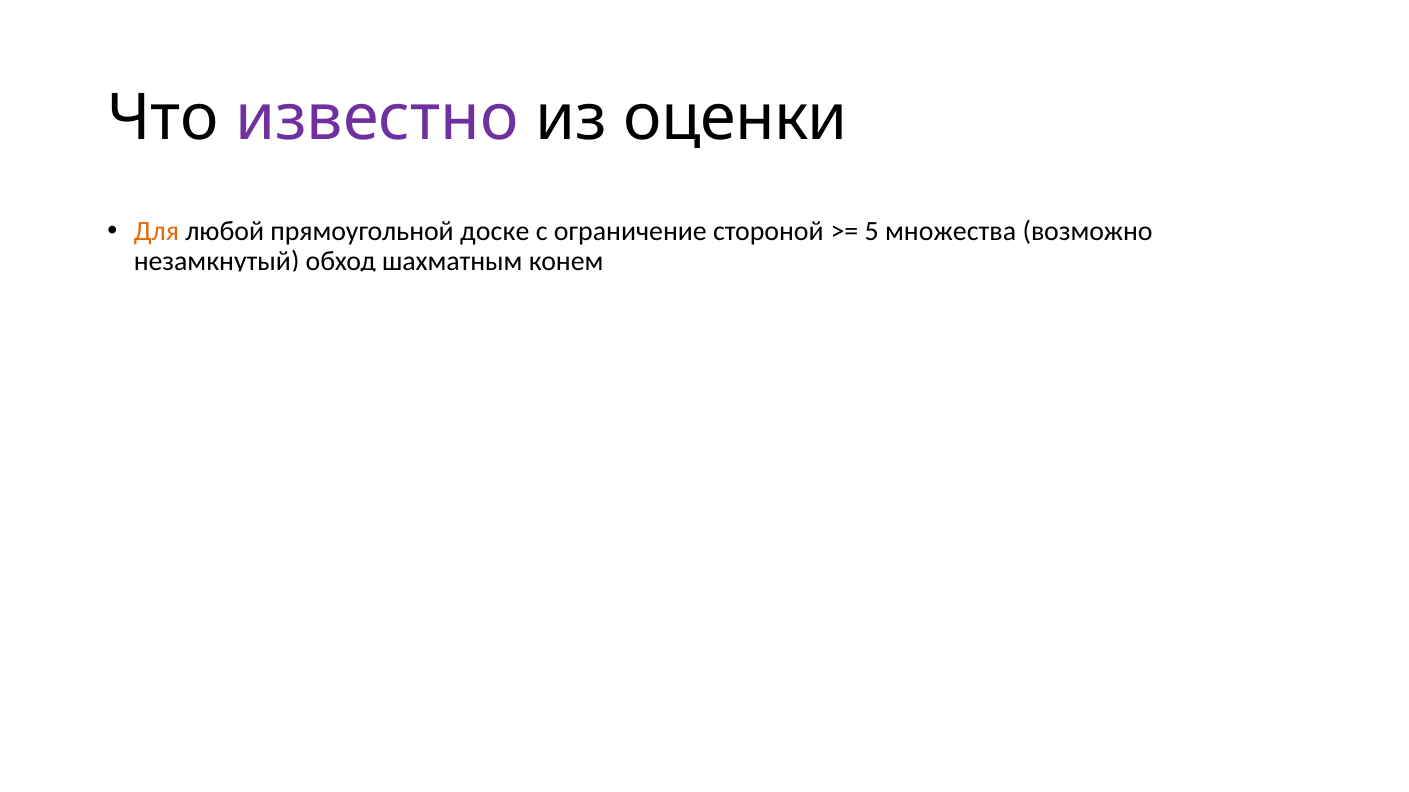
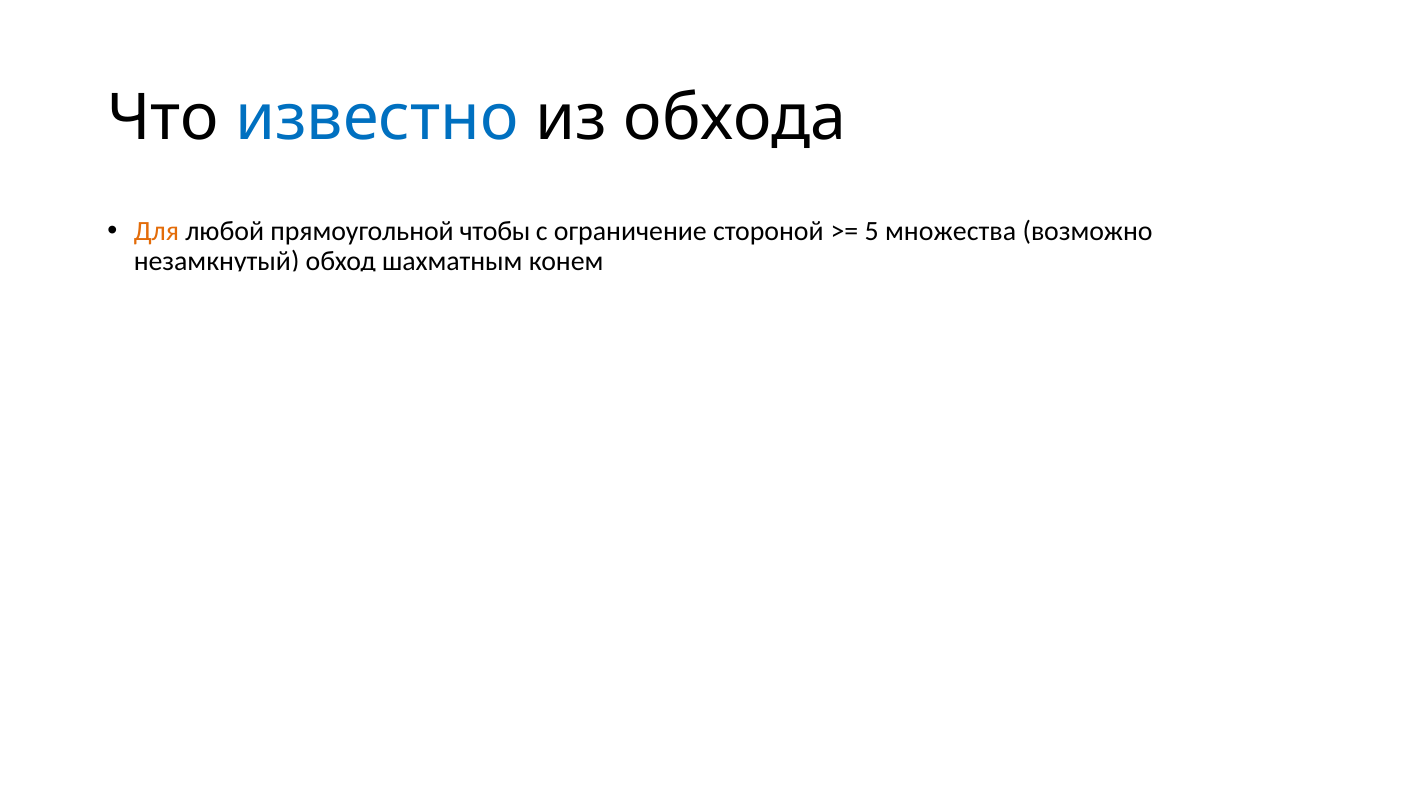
известно colour: purple -> blue (377, 118)
оценки: оценки -> обхода (735, 118)
доске: доске -> чтобы (495, 231)
